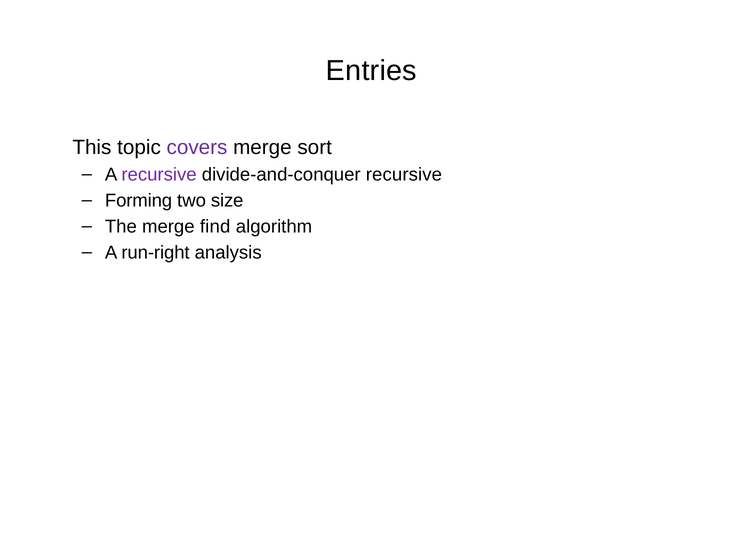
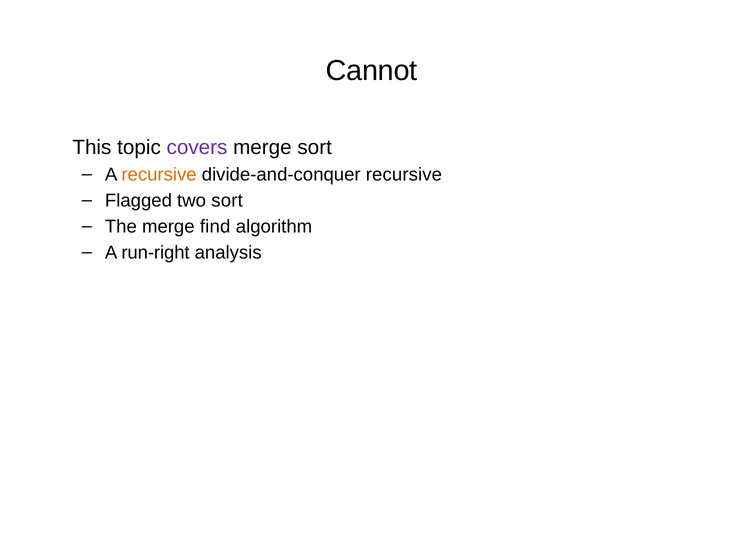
Entries: Entries -> Cannot (372, 71)
recursive colour: purple -> orange (159, 175)
Forming: Forming -> Flagged (138, 201)
two size: size -> sort (227, 201)
